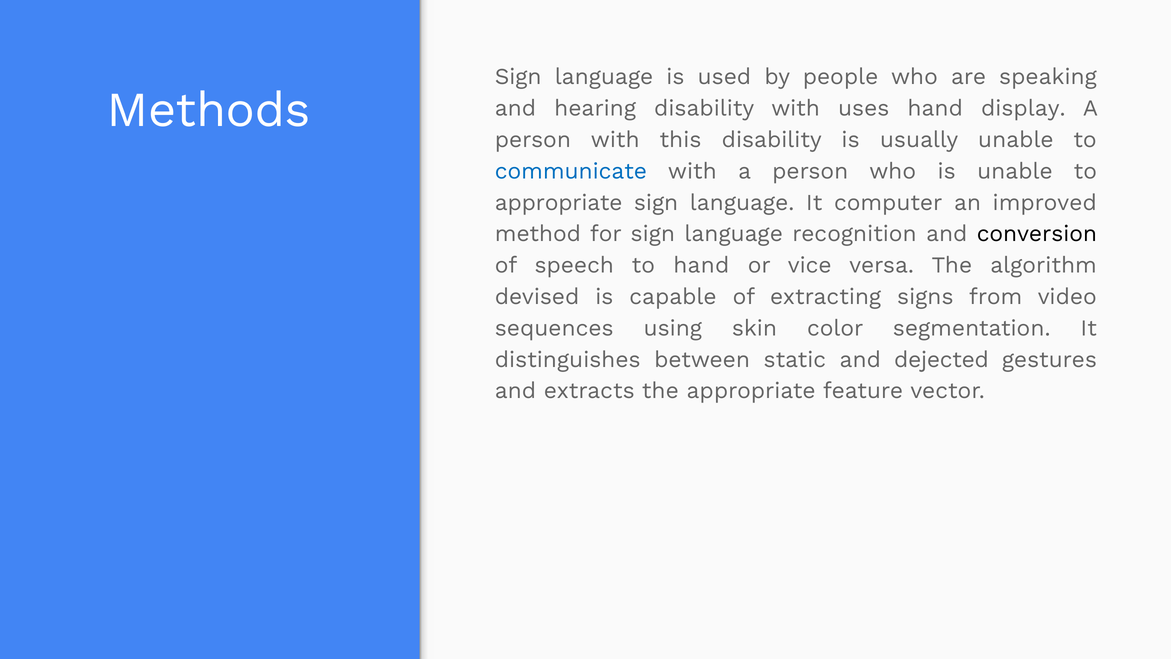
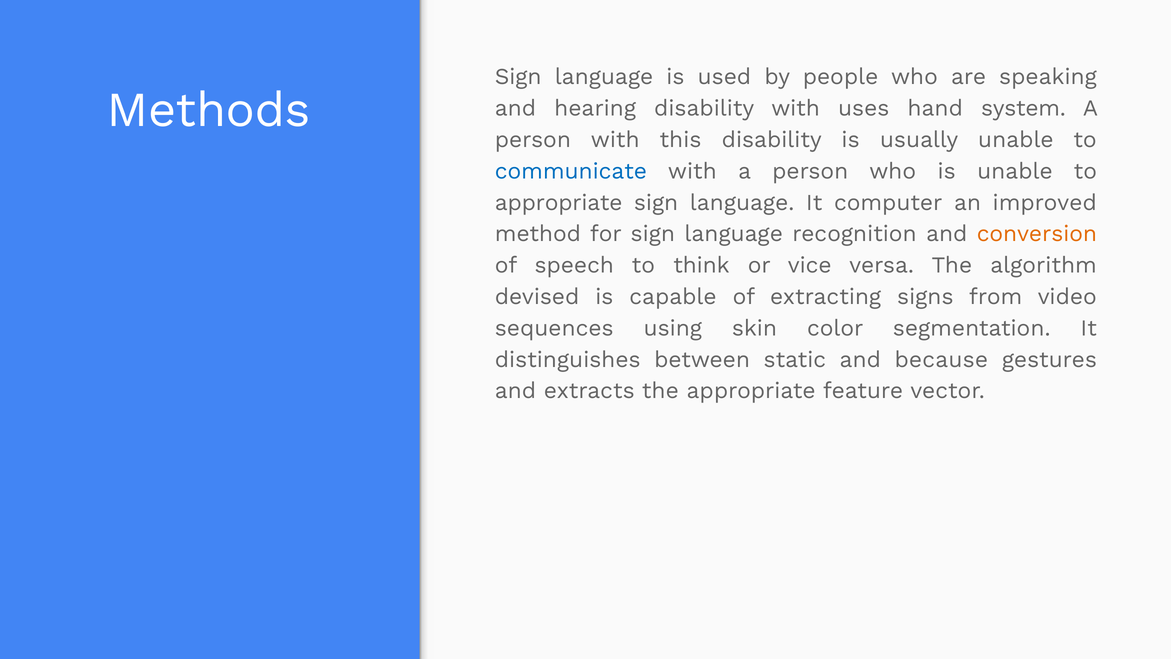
display: display -> system (1023, 108)
conversion colour: black -> orange (1037, 234)
to hand: hand -> think (701, 265)
dejected: dejected -> because (941, 359)
